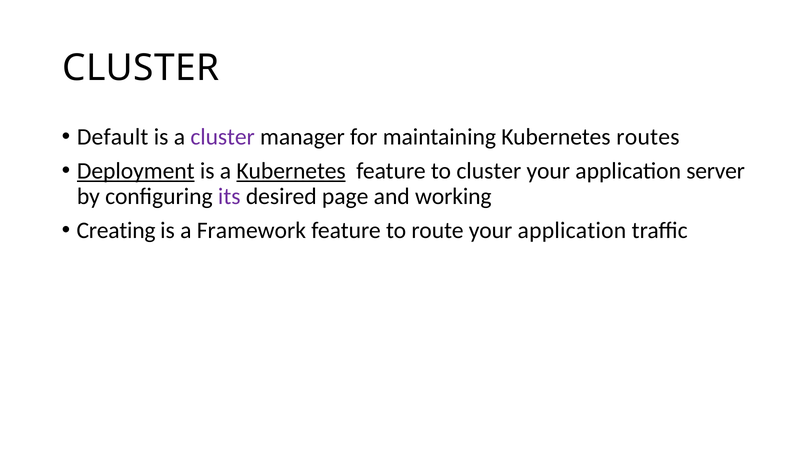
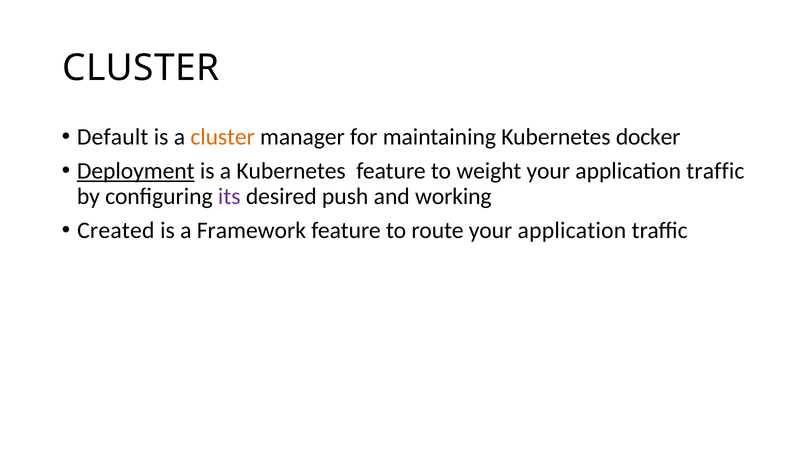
cluster colour: purple -> orange (223, 137)
routes: routes -> docker (648, 137)
Kubernetes underline: present -> none (291, 171)
to cluster: cluster -> weight (489, 171)
server: server -> traffic (715, 171)
page: page -> push (345, 196)
Creating: Creating -> Created (116, 230)
